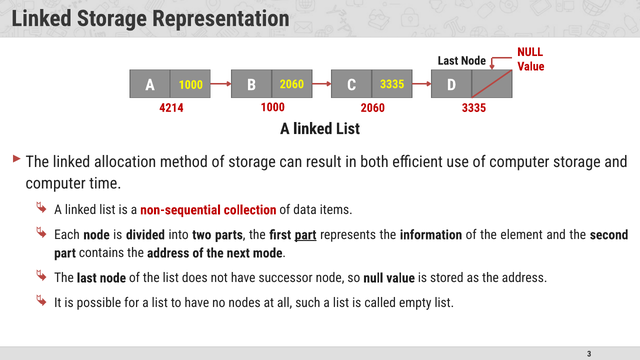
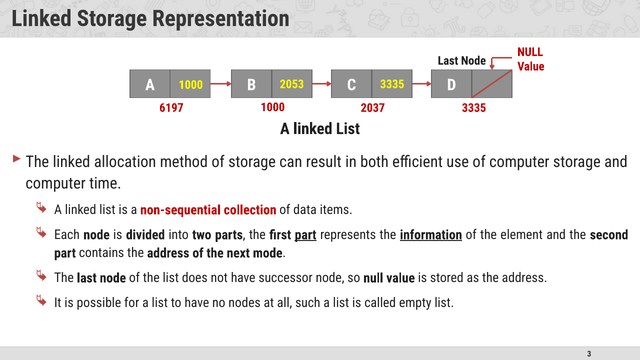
2060: 2060 -> 2053 (292, 84)
2060: 2060 -> 2037 (373, 108)
4214: 4214 -> 6197 (171, 108)
information underline: none -> present (431, 235)
